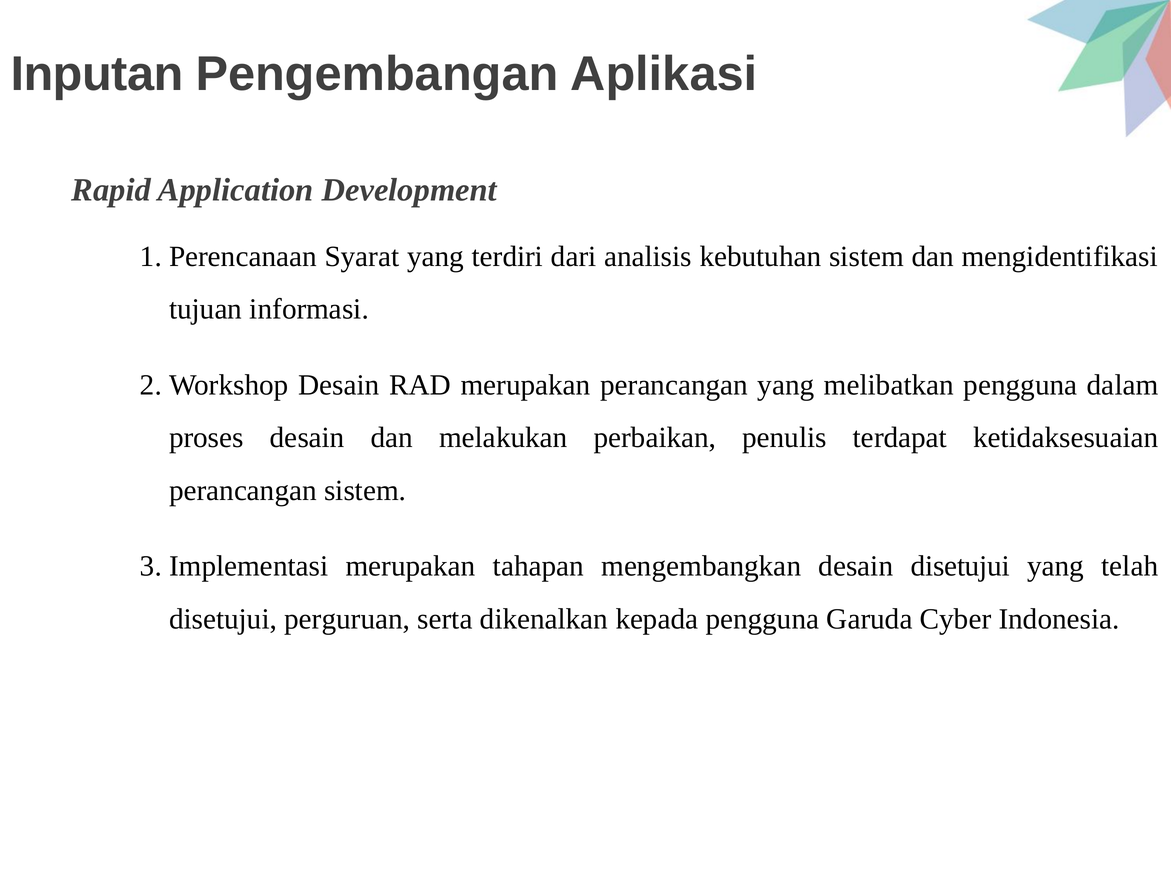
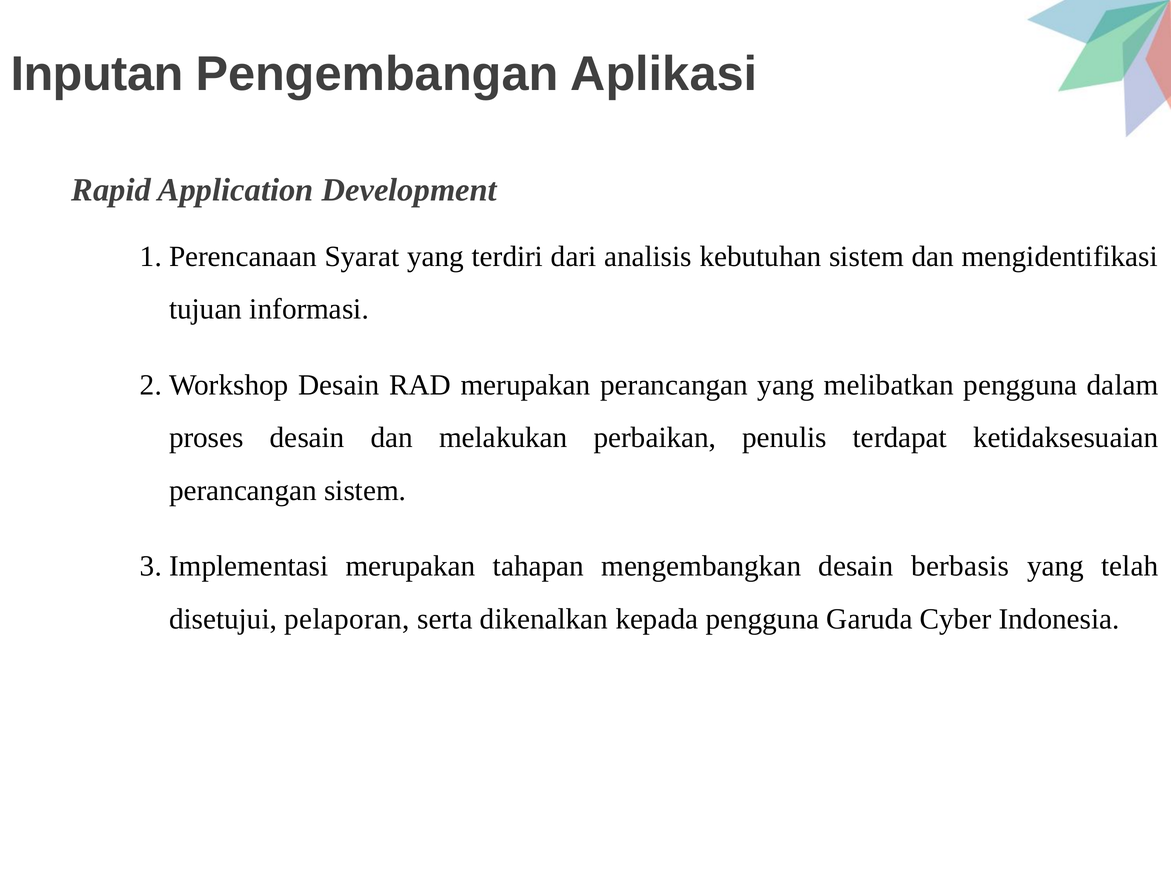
desain disetujui: disetujui -> berbasis (960, 566)
perguruan: perguruan -> pelaporan (347, 618)
